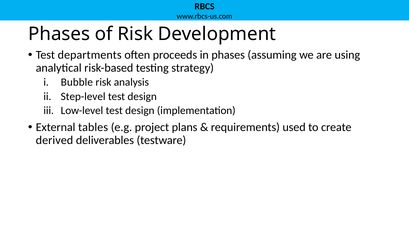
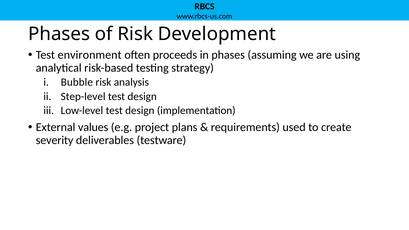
departments: departments -> environment (90, 55)
tables: tables -> values (93, 127)
derived: derived -> severity (55, 140)
